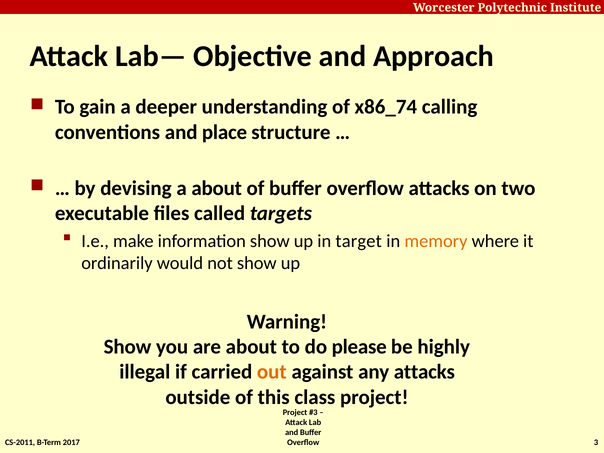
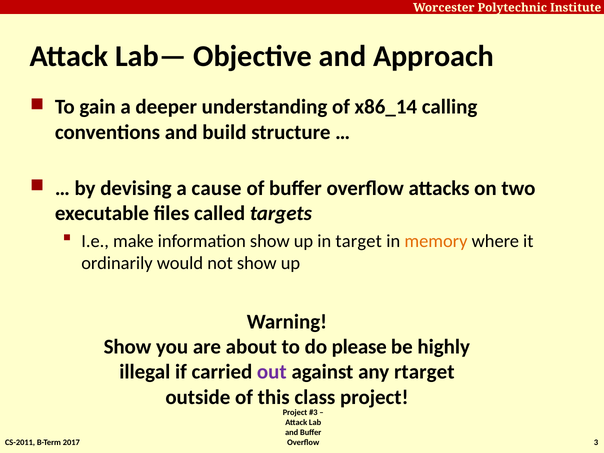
x86_74: x86_74 -> x86_14 (386, 107)
place: place -> build (224, 132)
a about: about -> cause (216, 188)
out colour: orange -> purple (272, 372)
any attacks: attacks -> rtarget (424, 372)
